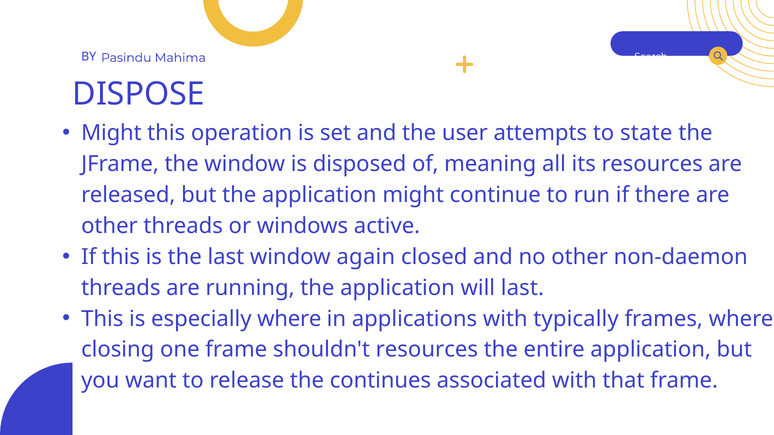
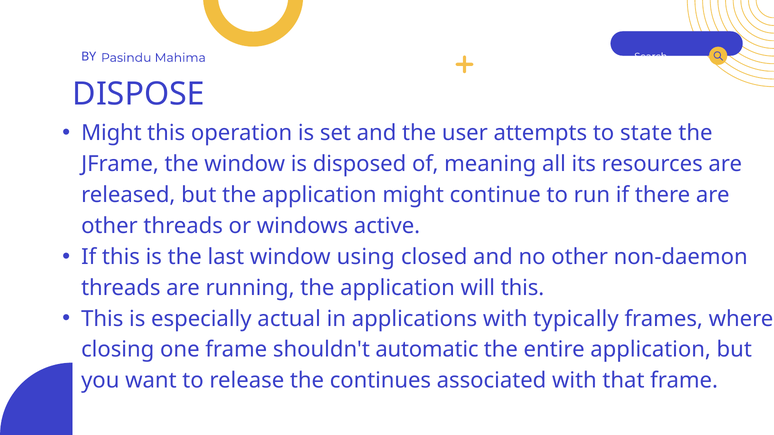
again: again -> using (366, 257)
will last: last -> this (523, 288)
especially where: where -> actual (289, 319)
shouldn't resources: resources -> automatic (427, 350)
